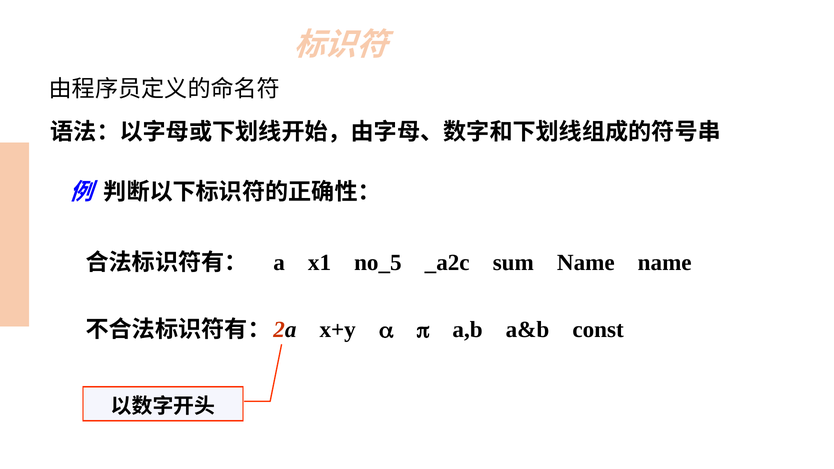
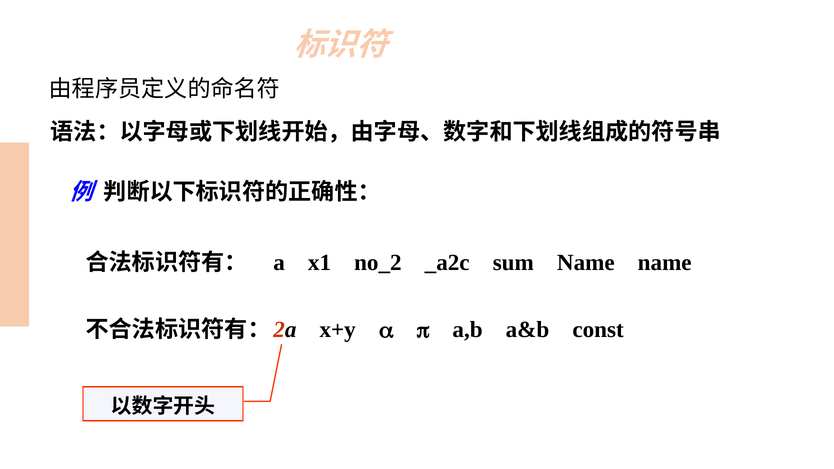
no_5: no_5 -> no_2 (378, 263)
